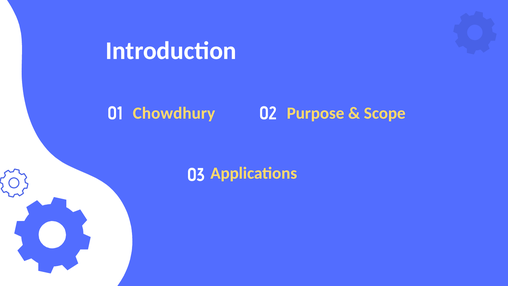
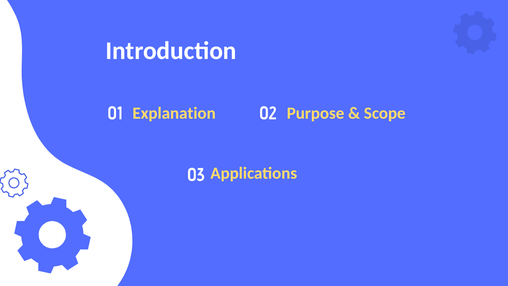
Chowdhury: Chowdhury -> Explanation (174, 113)
